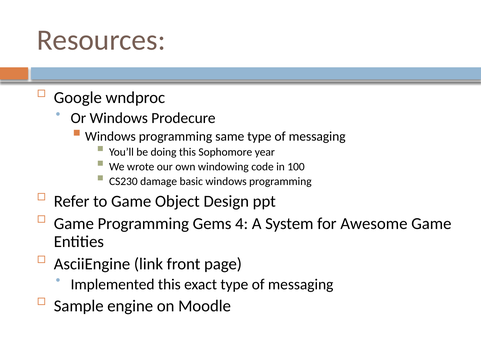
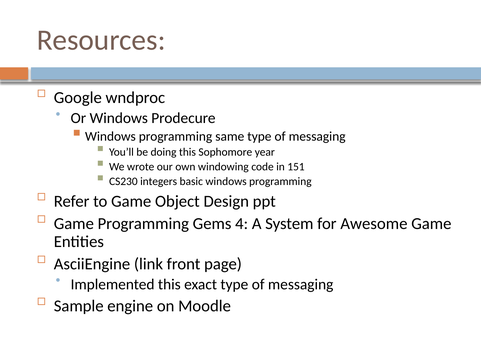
100: 100 -> 151 (296, 167)
damage: damage -> integers (159, 181)
